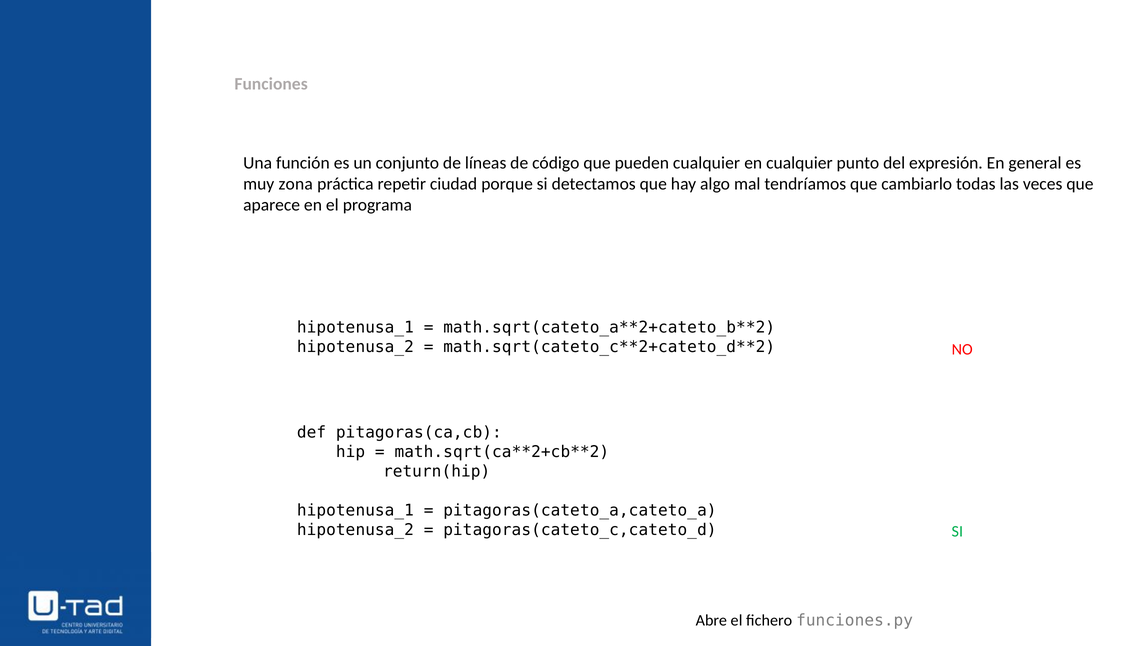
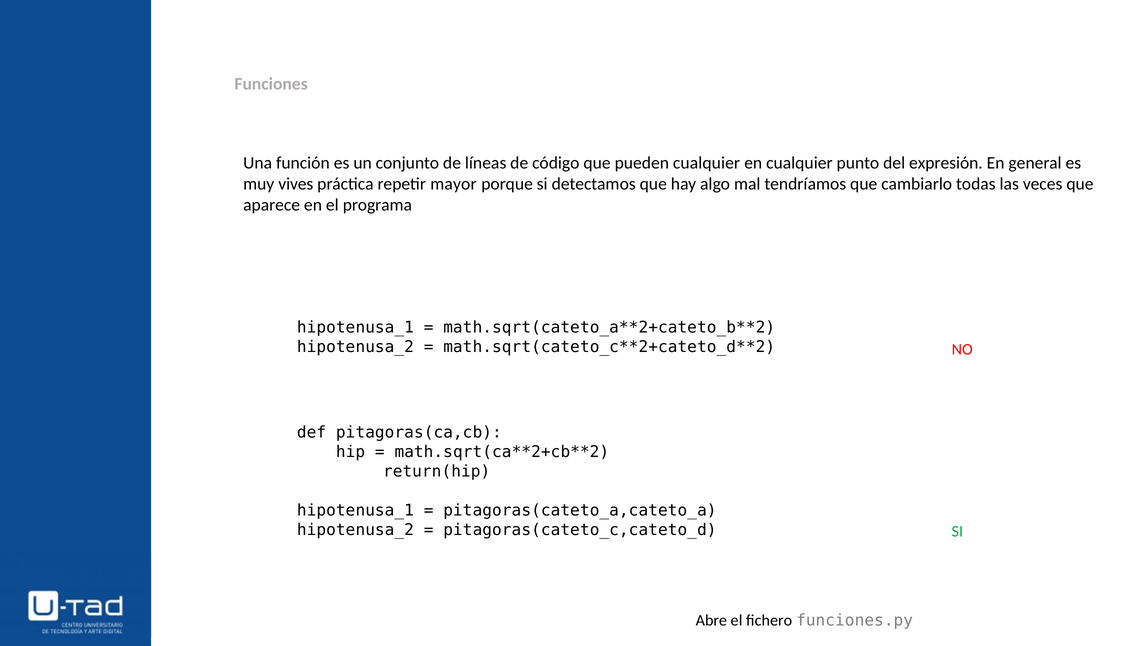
zona: zona -> vives (296, 184)
ciudad: ciudad -> mayor (453, 184)
